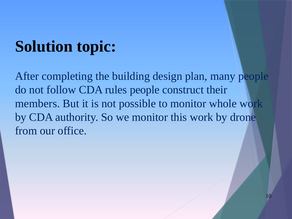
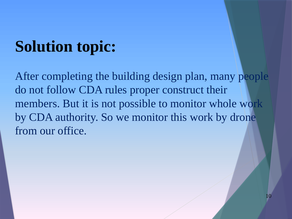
rules people: people -> proper (145, 90)
